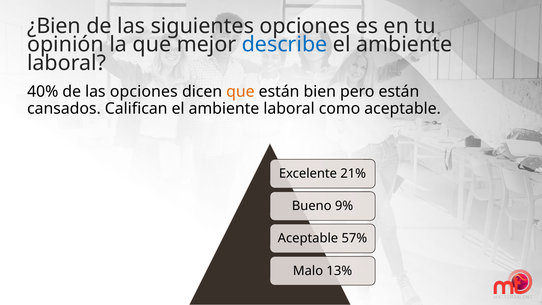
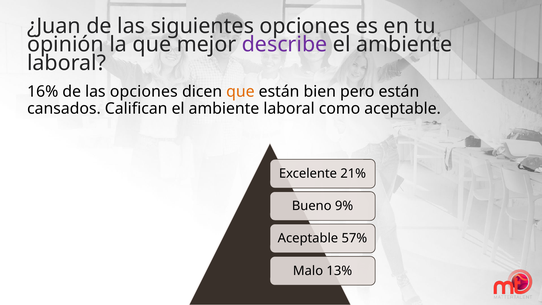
¿Bien: ¿Bien -> ¿Juan (54, 26)
describe colour: blue -> purple (285, 45)
40%: 40% -> 16% (43, 92)
